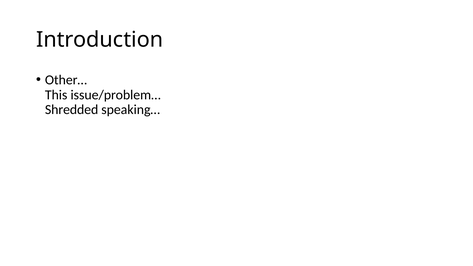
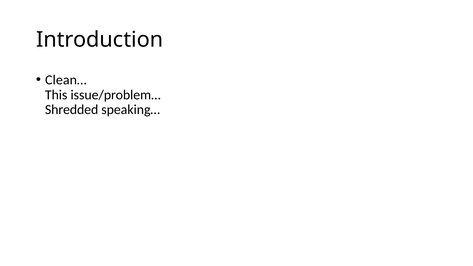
Other…: Other… -> Clean… (66, 80)
